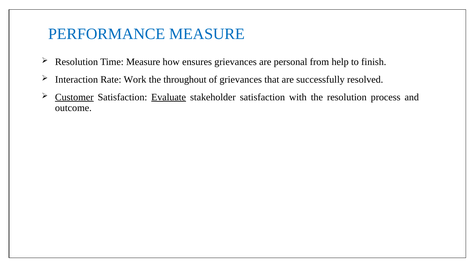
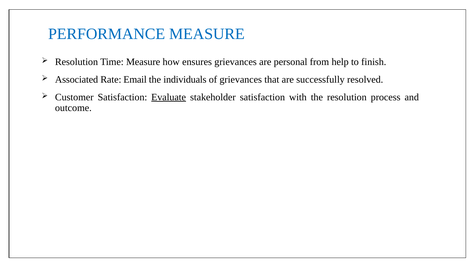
Interaction: Interaction -> Associated (77, 80)
Work: Work -> Email (135, 80)
throughout: throughout -> individuals (185, 80)
Customer underline: present -> none (74, 97)
